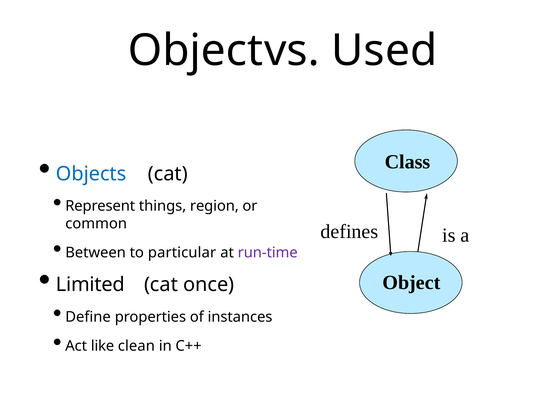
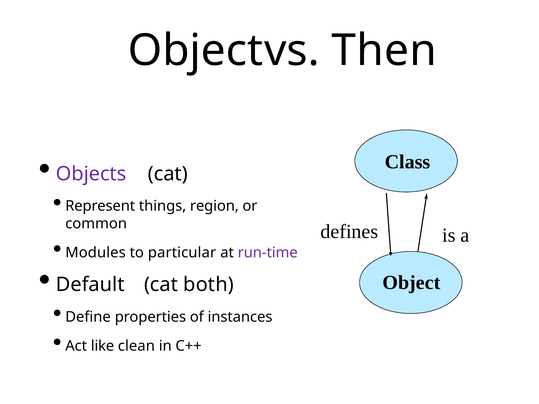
Used: Used -> Then (384, 51)
Objects colour: blue -> purple (91, 174)
Between: Between -> Modules (95, 253)
Limited: Limited -> Default (90, 285)
once: once -> both (209, 285)
